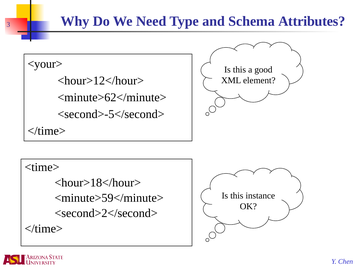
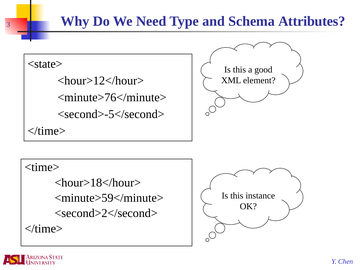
<your>: <your> -> <state> (45, 64)
<minute>62</minute>: <minute>62</minute> -> <minute>76</minute> (112, 97)
